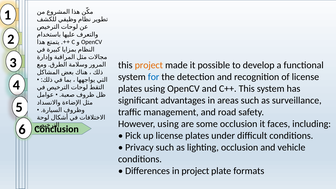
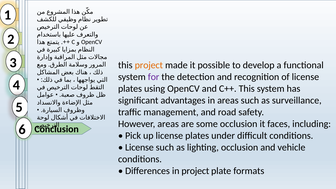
for colour: blue -> purple (154, 77)
However using: using -> areas (168, 124)
Privacy: Privacy -> License (139, 147)
